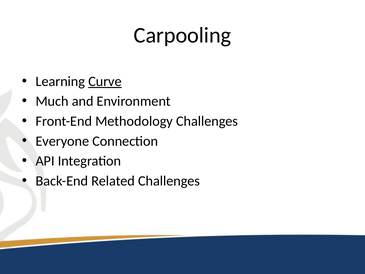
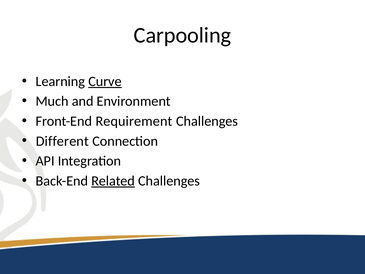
Methodology: Methodology -> Requirement (134, 121)
Everyone: Everyone -> Different (62, 141)
Related underline: none -> present (113, 181)
